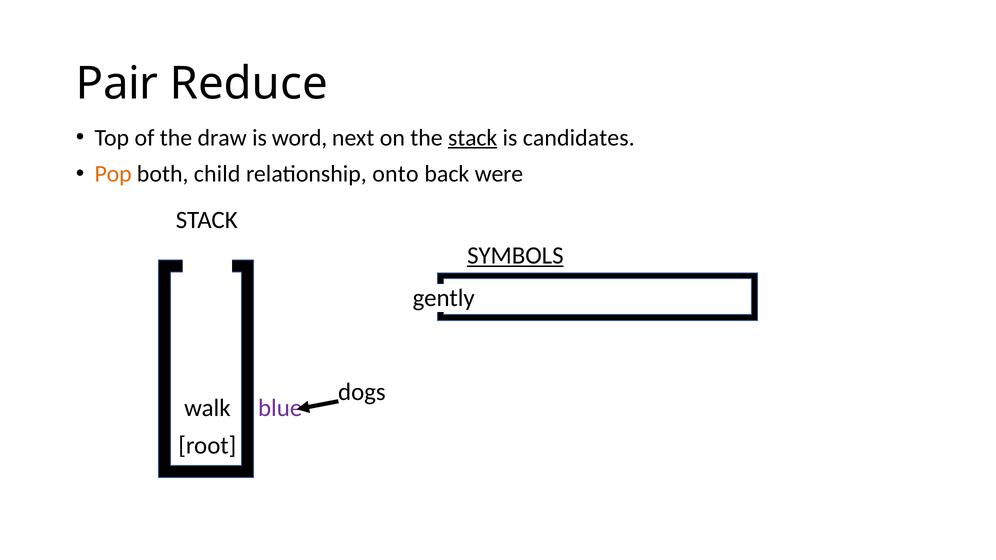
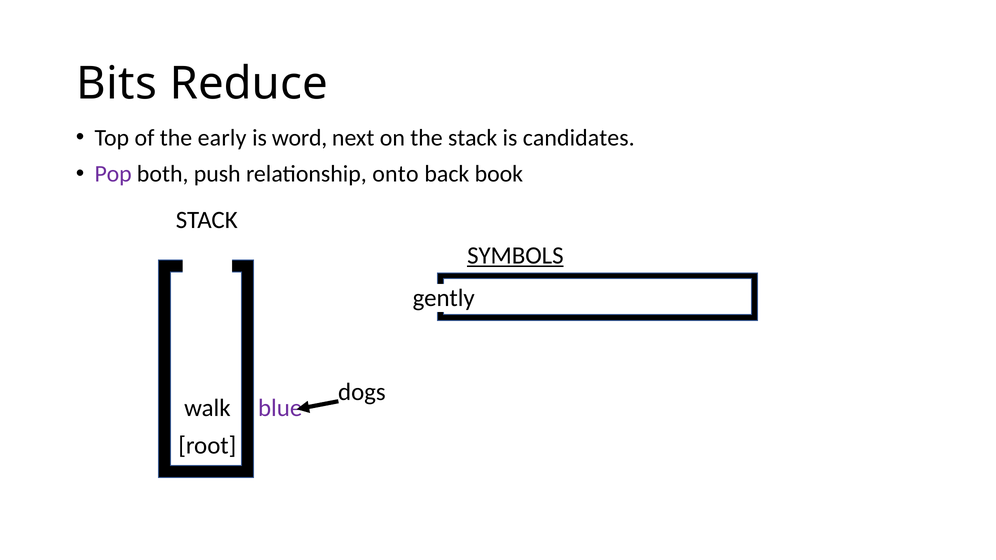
Pair: Pair -> Bits (117, 84)
draw: draw -> early (222, 138)
stack underline: present -> none (473, 138)
Pop colour: orange -> purple (113, 174)
child: child -> push (217, 174)
were: were -> book (499, 174)
